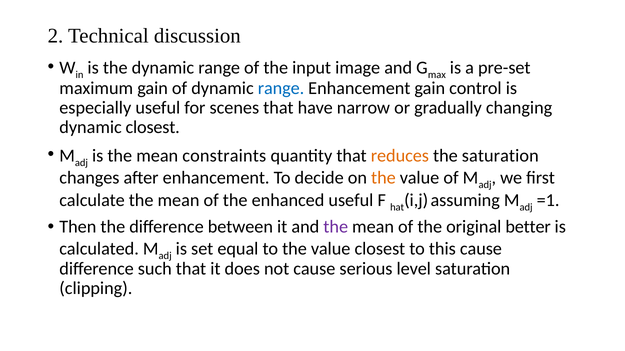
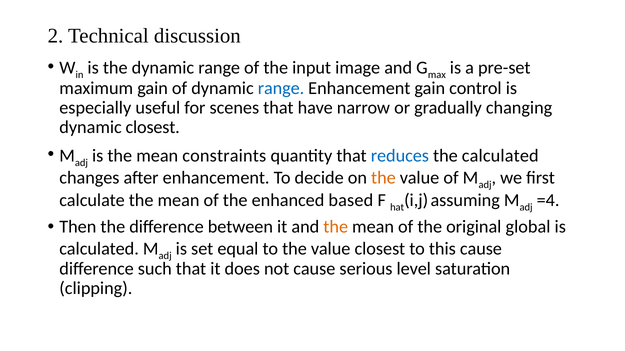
reduces colour: orange -> blue (400, 156)
the saturation: saturation -> calculated (500, 156)
enhanced useful: useful -> based (351, 200)
=1: =1 -> =4 (548, 200)
the colour: purple -> orange (336, 227)
better: better -> global (528, 227)
